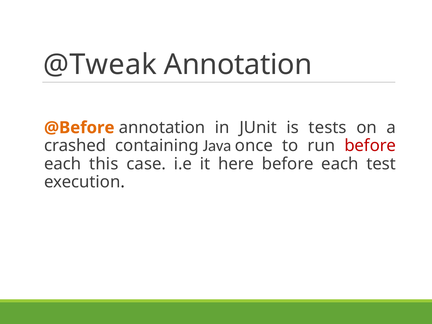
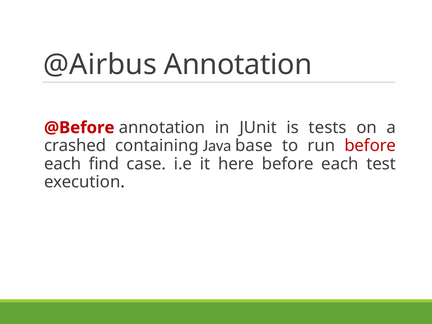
@Tweak: @Tweak -> @Airbus (100, 65)
@Before colour: orange -> red (79, 128)
once: once -> base (254, 146)
this: this -> find (104, 164)
